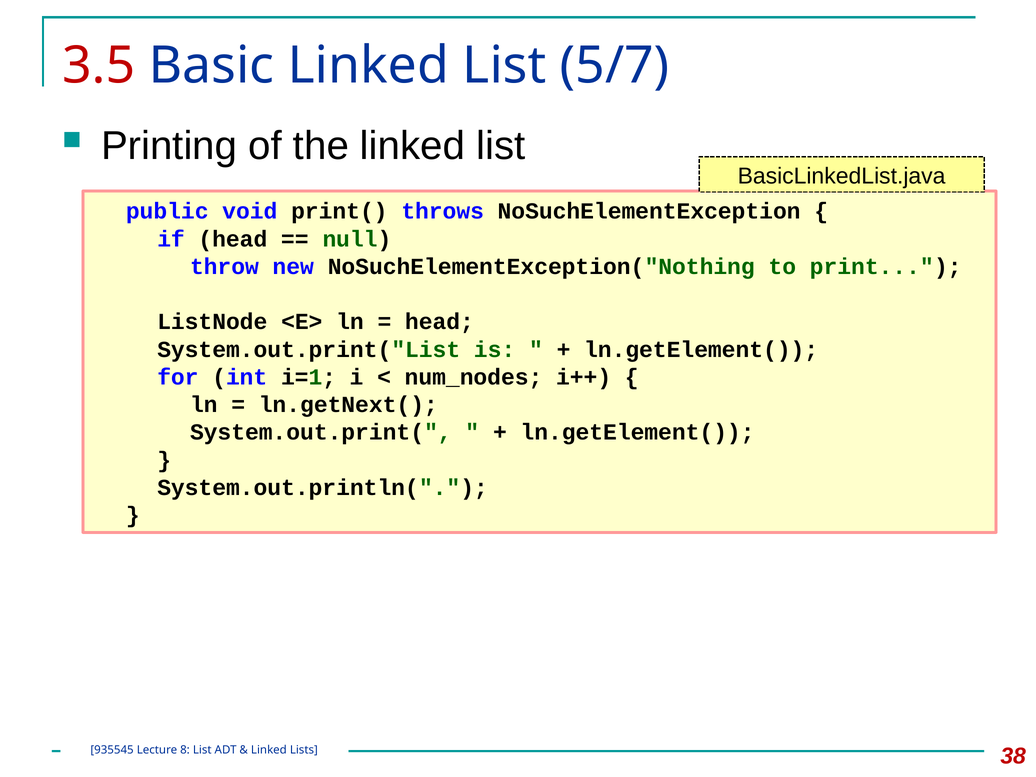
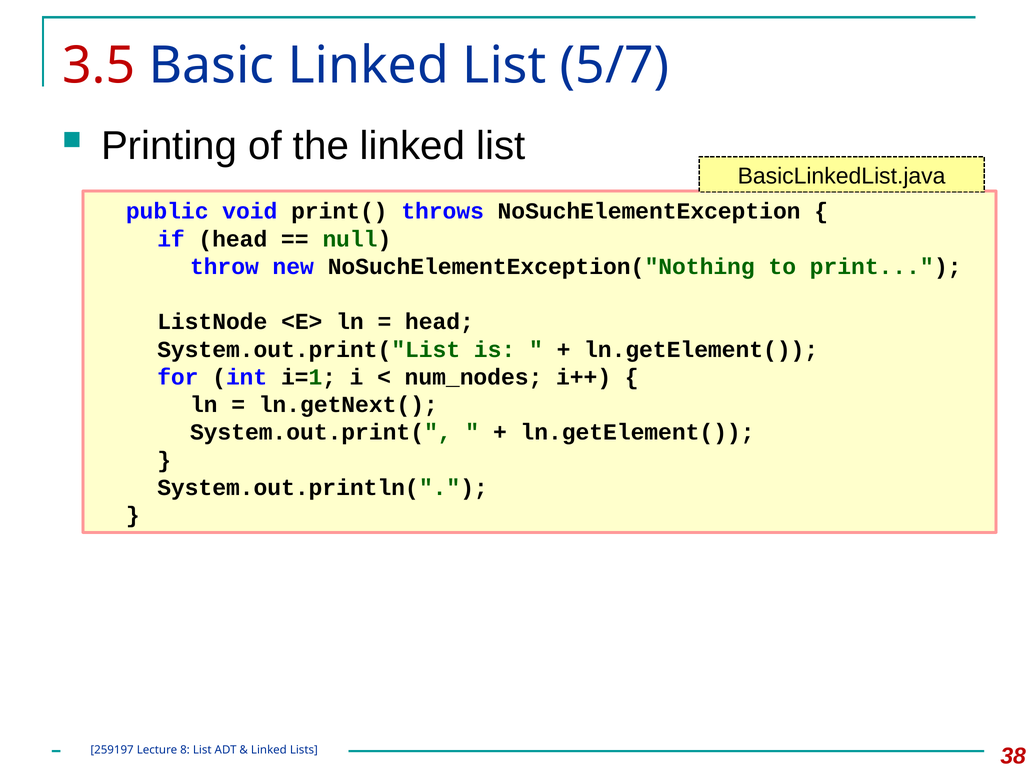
935545: 935545 -> 259197 (112, 750)
